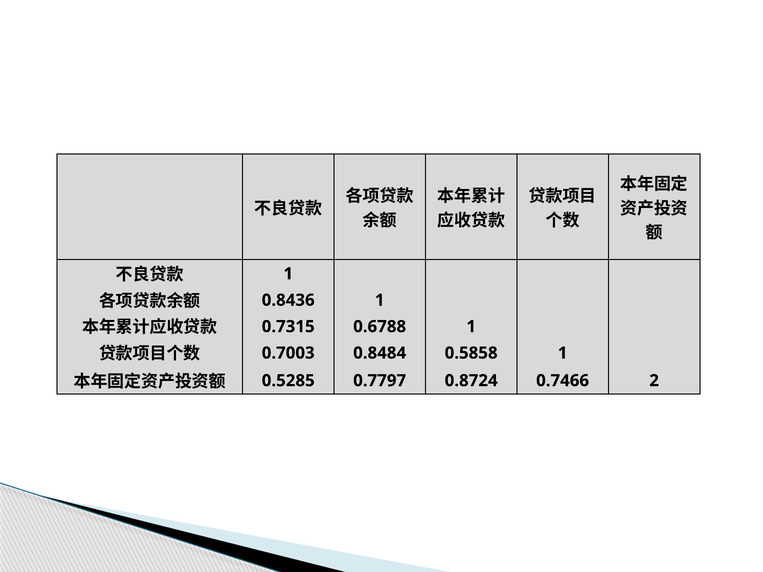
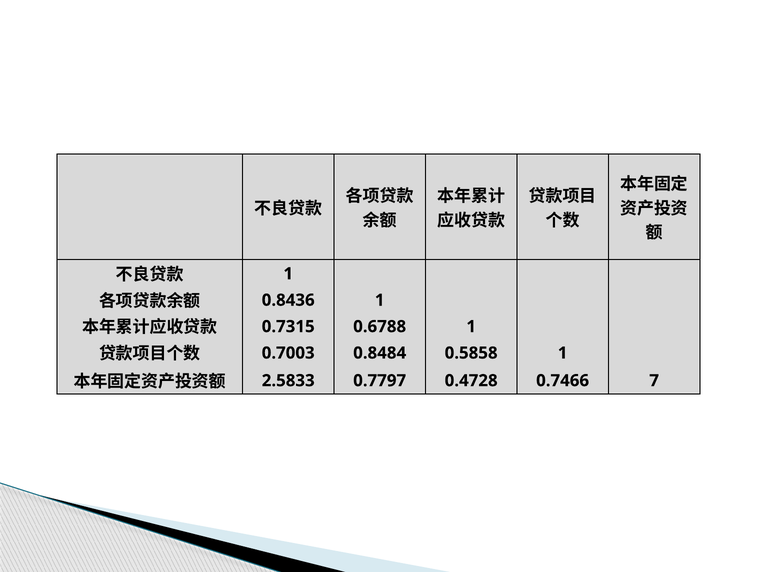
0.5285: 0.5285 -> 2.5833 (288, 381)
0.8724: 0.8724 -> 0.4728 (471, 381)
2: 2 -> 7 (654, 381)
